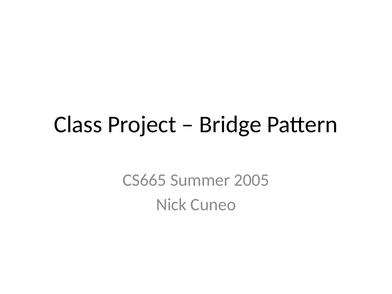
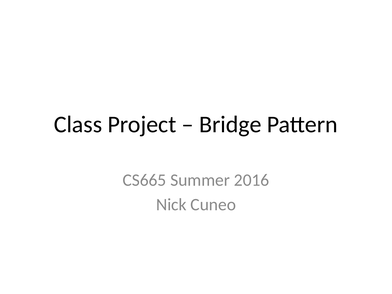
2005: 2005 -> 2016 (252, 180)
